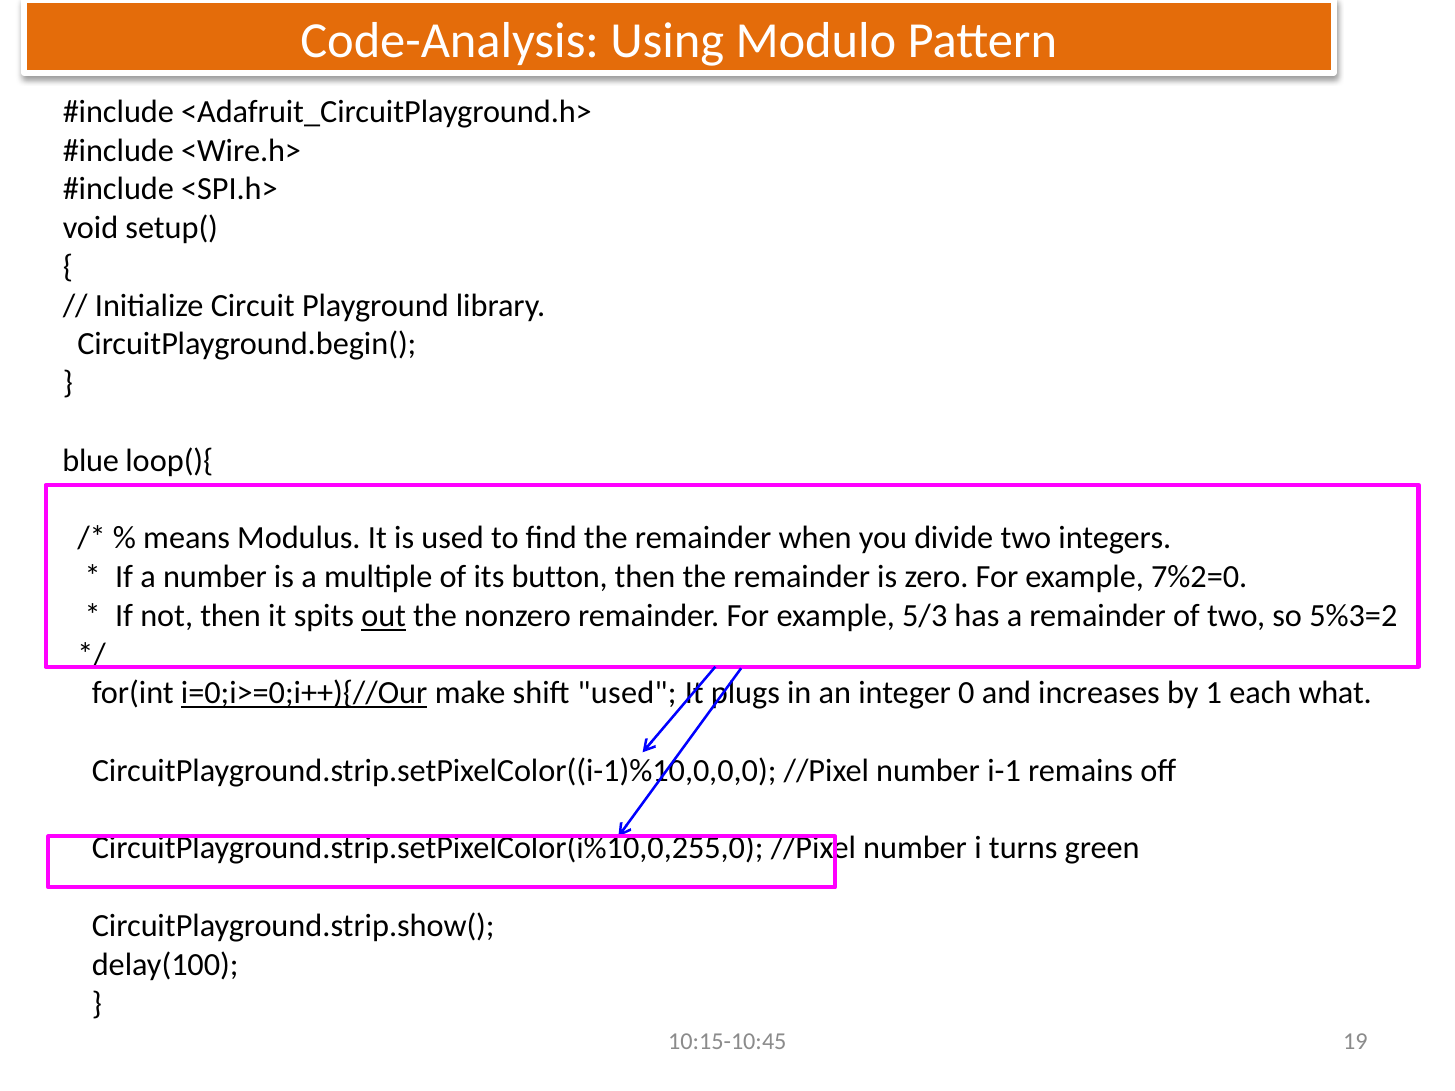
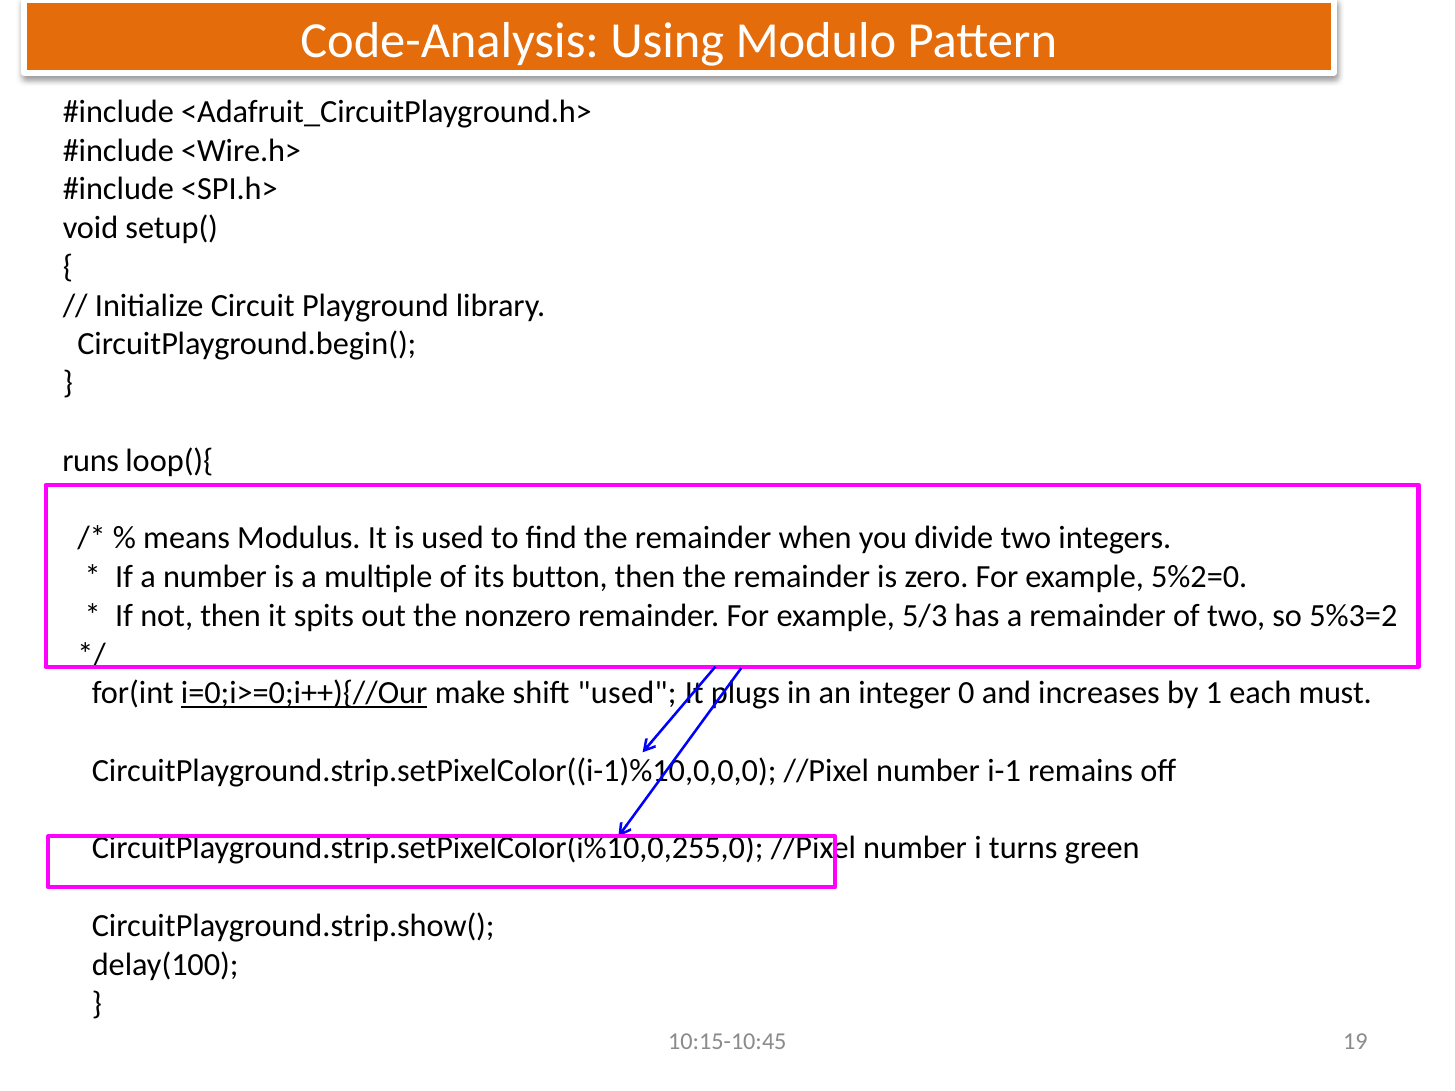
blue: blue -> runs (91, 461)
7%2=0: 7%2=0 -> 5%2=0 (1199, 577)
out underline: present -> none (384, 616)
what: what -> must (1335, 693)
